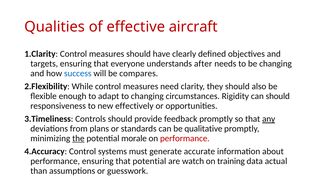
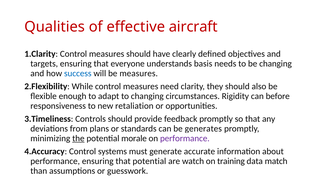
after: after -> basis (203, 64)
be compares: compares -> measures (139, 73)
can should: should -> before (278, 96)
effectively: effectively -> retaliation (134, 106)
any underline: present -> none (269, 119)
qualitative: qualitative -> generates (203, 129)
performance colour: red -> purple (185, 138)
actual: actual -> match (276, 161)
